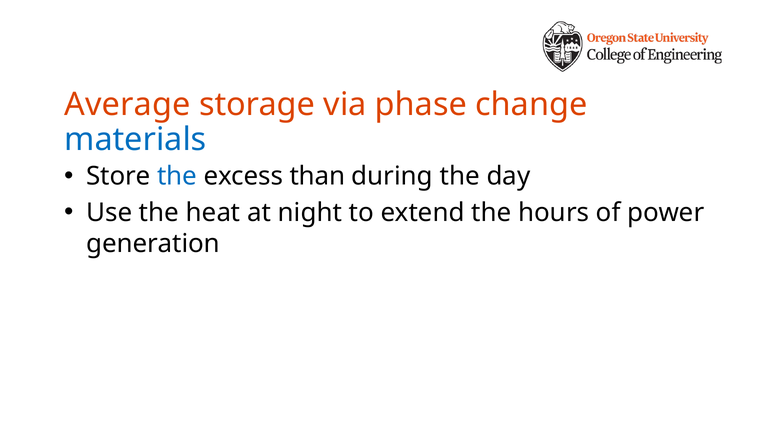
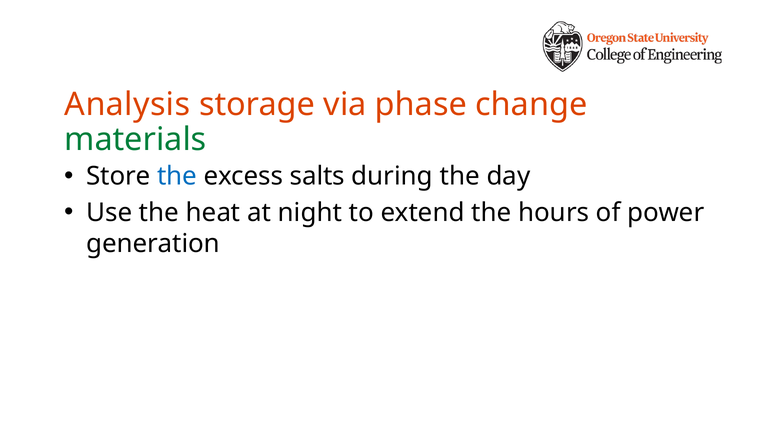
Average: Average -> Analysis (127, 105)
materials colour: blue -> green (135, 140)
than: than -> salts (317, 176)
